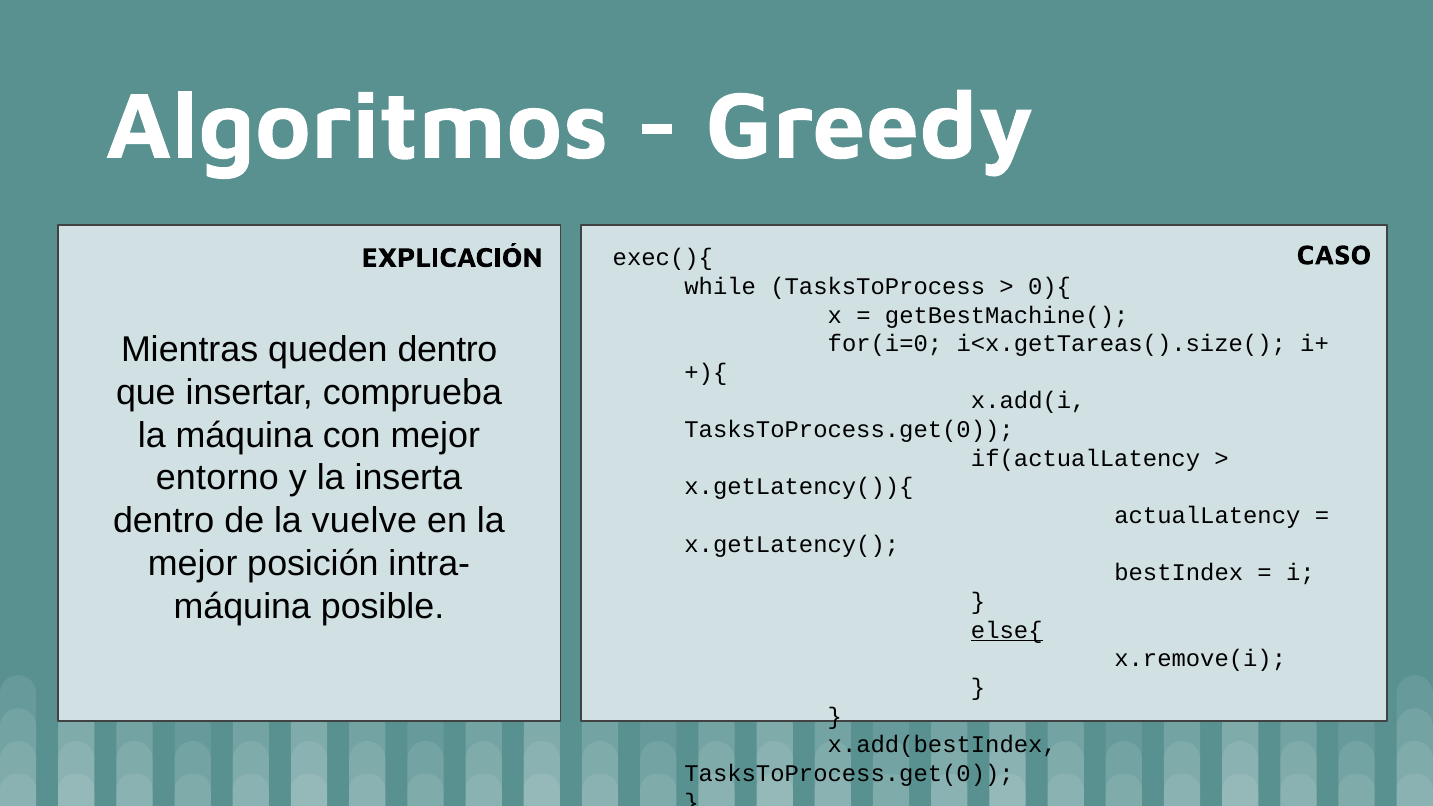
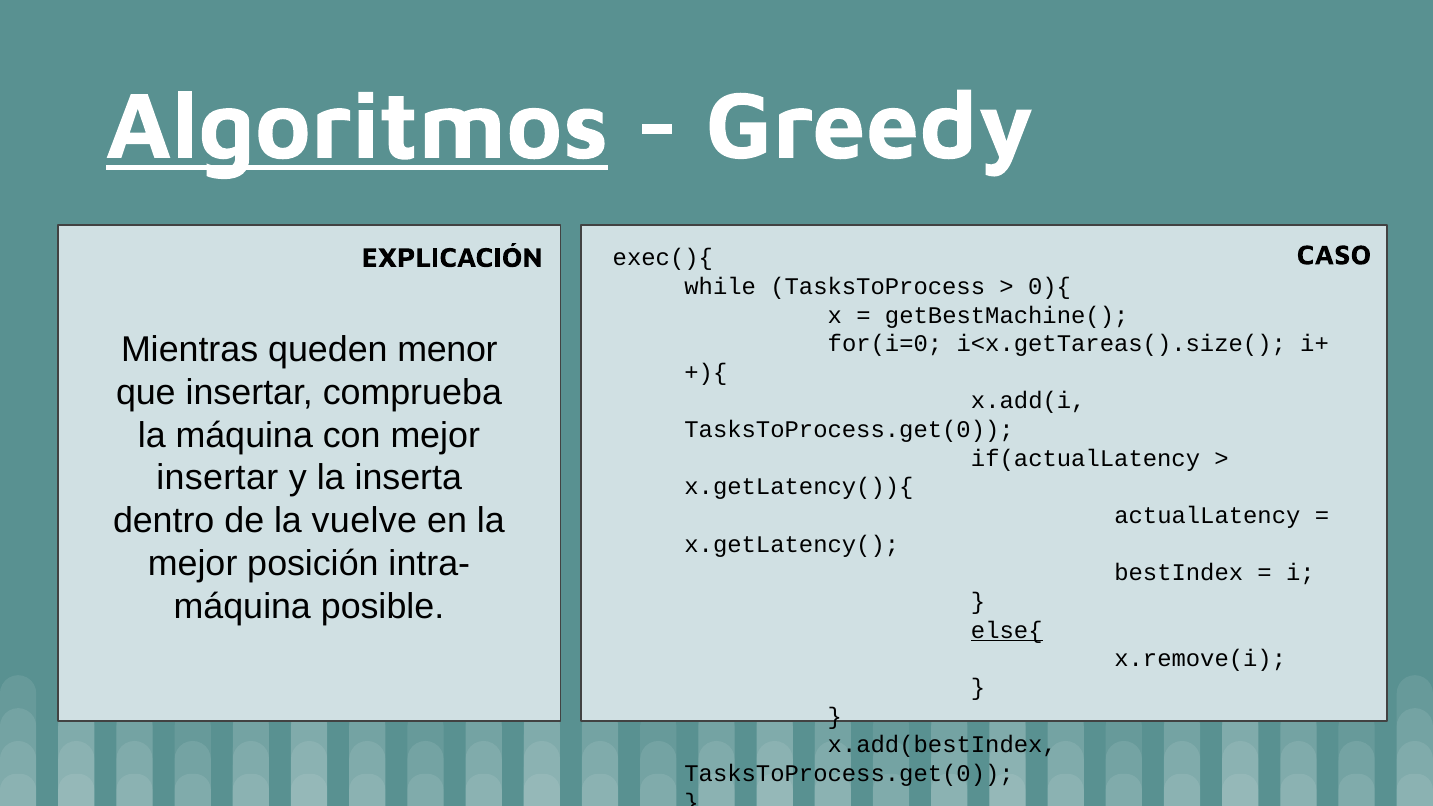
Algoritmos underline: none -> present (357, 126)
queden dentro: dentro -> menor (447, 349)
entorno: entorno -> insertar (217, 478)
